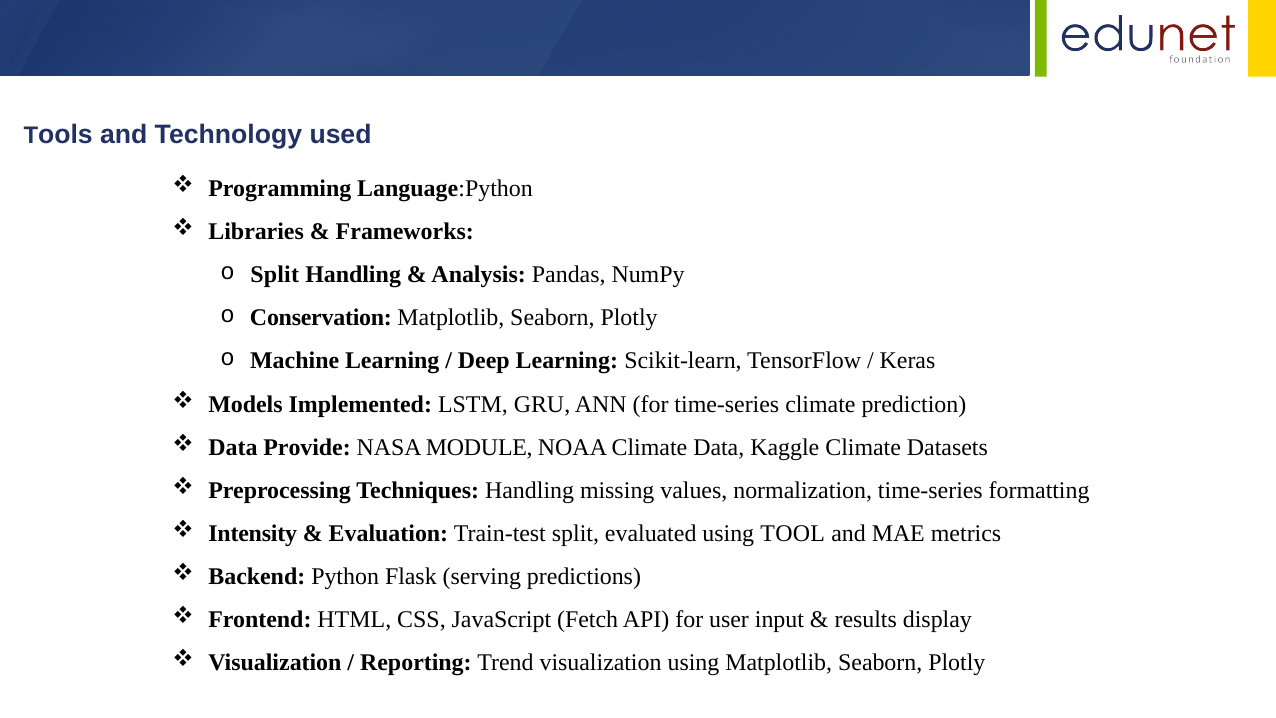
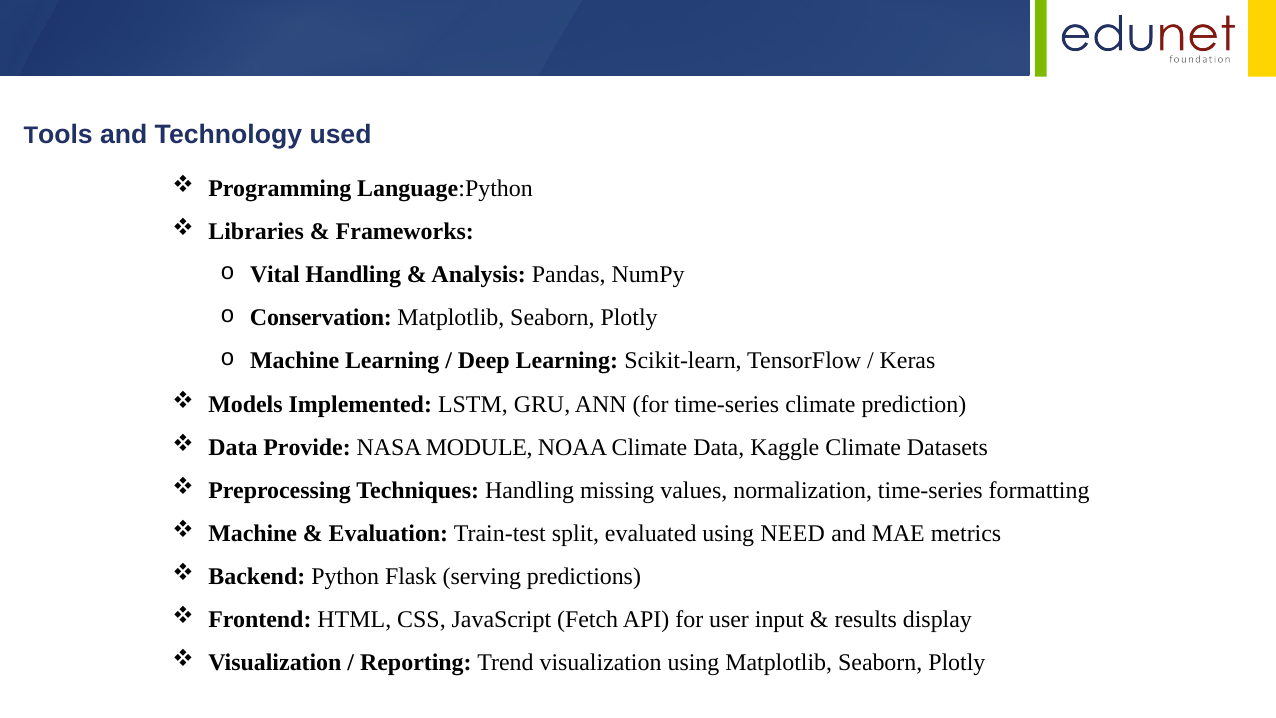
Split: Split -> Vital (275, 275)
Intensity: Intensity -> Machine (253, 533)
TOOL: TOOL -> NEED (793, 533)
